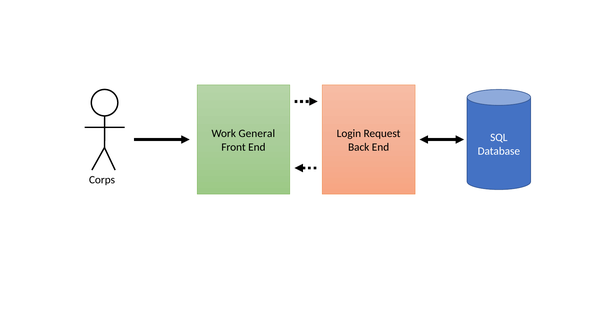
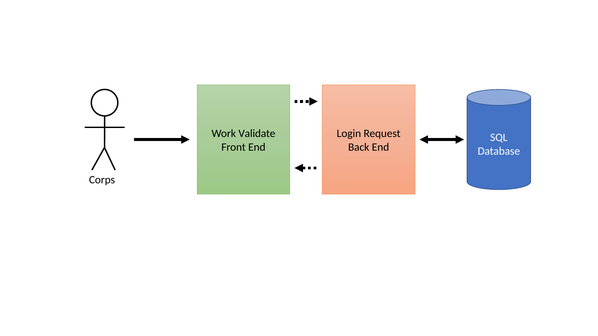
General: General -> Validate (257, 134)
